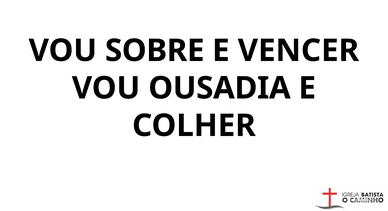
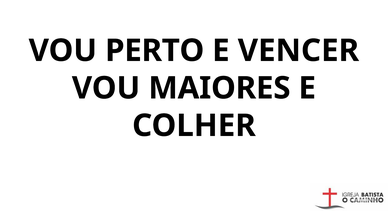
SOBRE: SOBRE -> PERTO (155, 51)
OUSADIA: OUSADIA -> MAIORES (219, 88)
